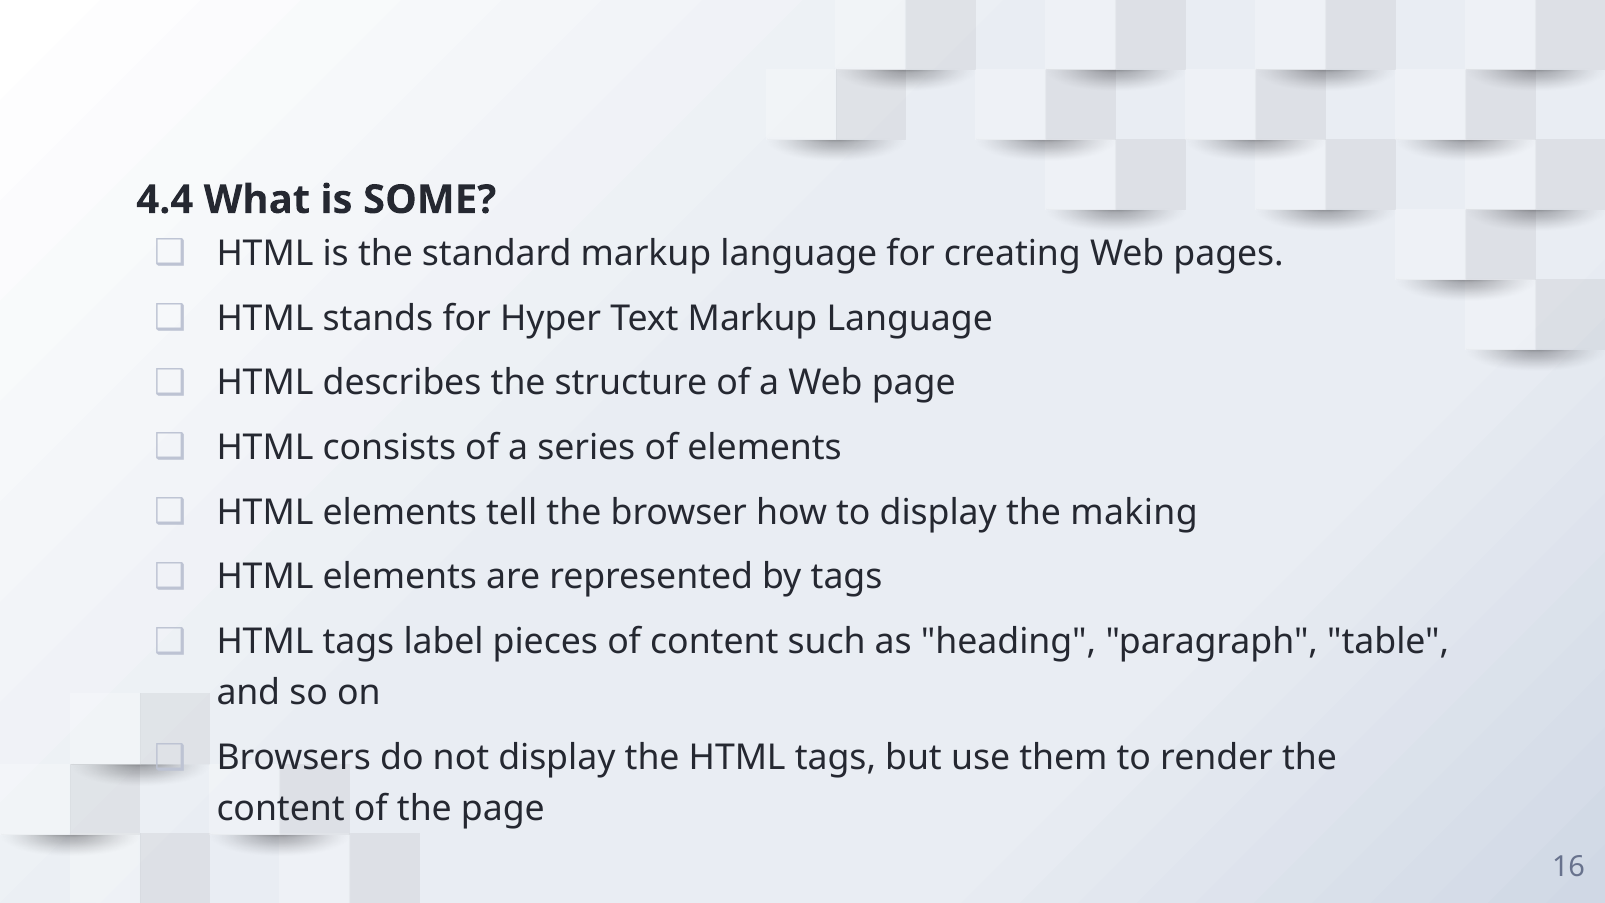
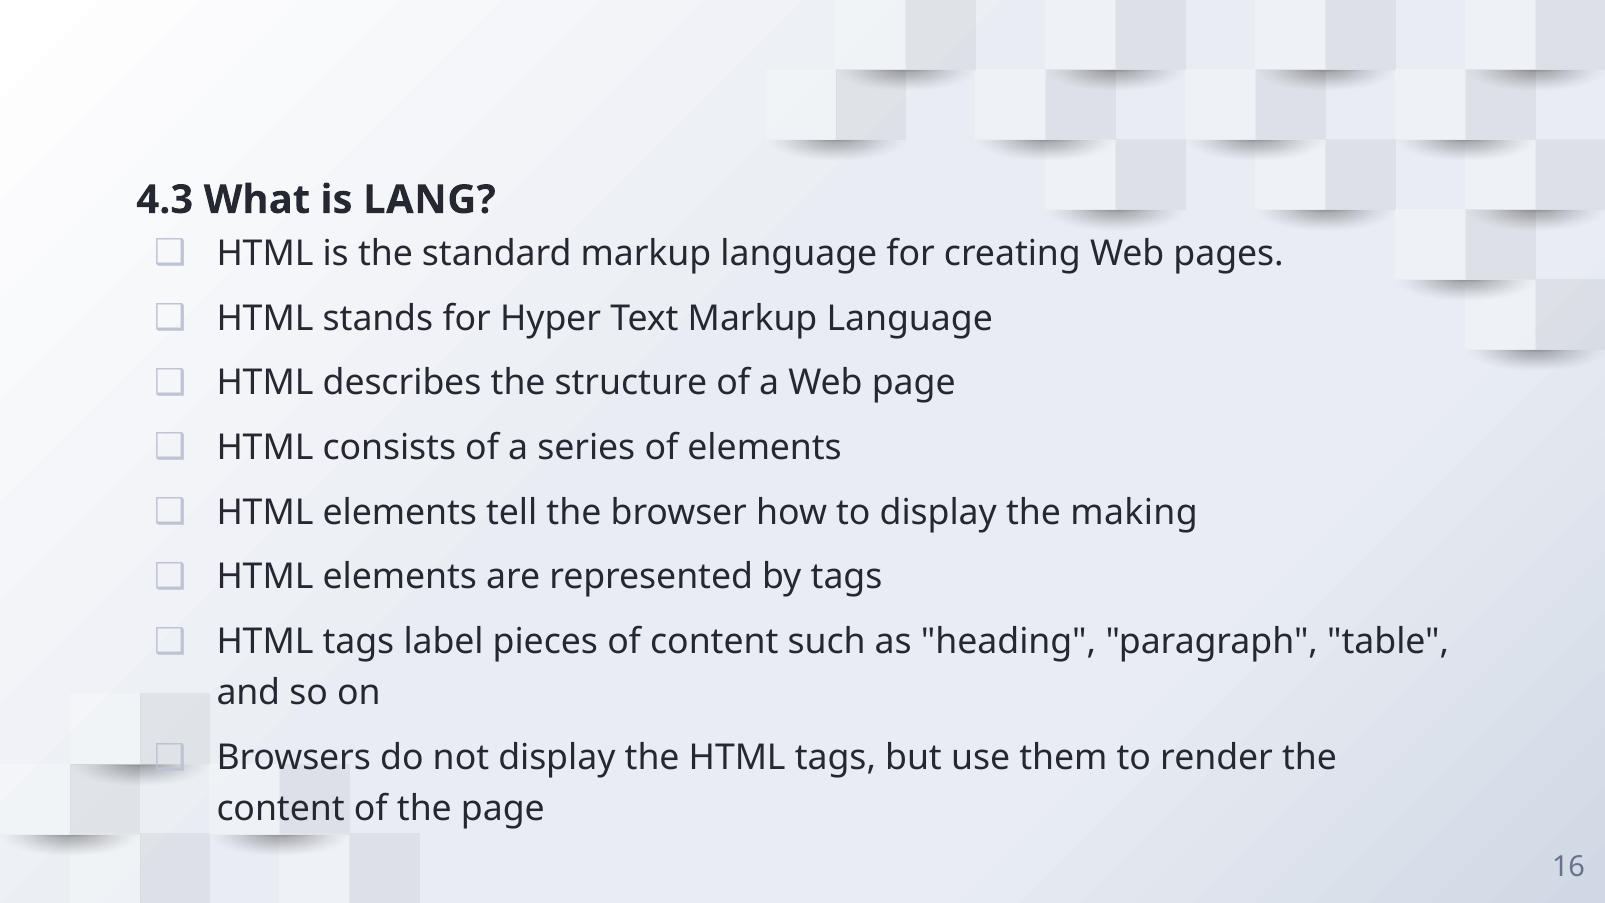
4.4: 4.4 -> 4.3 (165, 200)
SOME: SOME -> LANG (429, 200)
